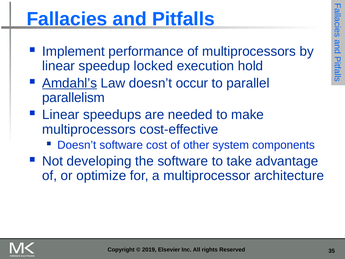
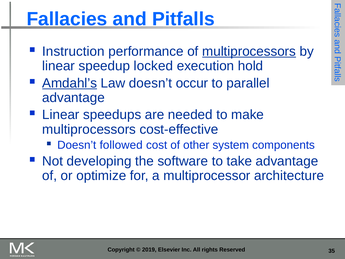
Implement: Implement -> Instruction (73, 51)
multiprocessors underline: none -> present (249, 51)
parallelism: parallelism -> advantage (73, 98)
Doesn’t software: software -> followed (121, 145)
